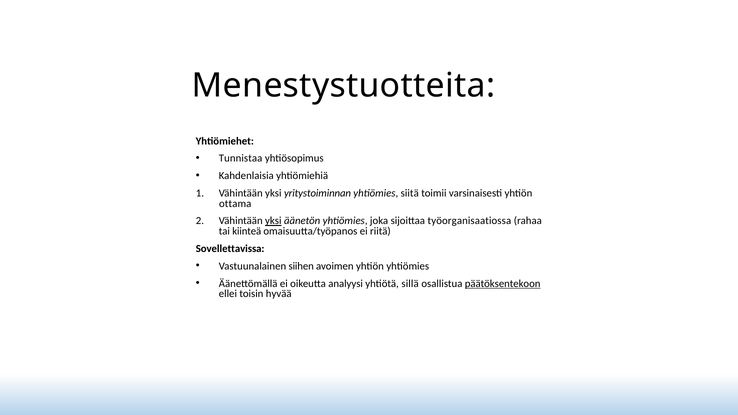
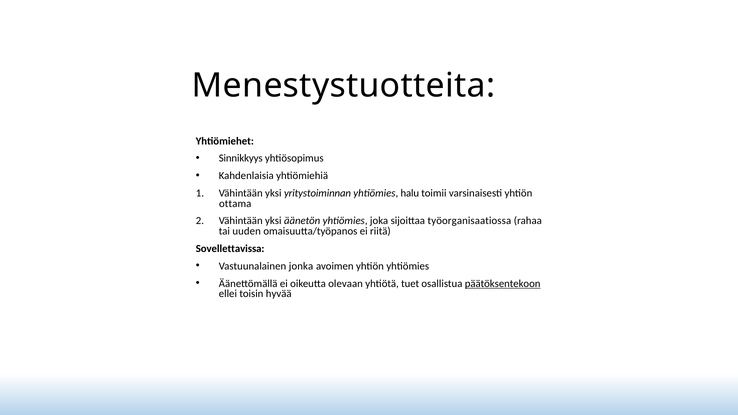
Tunnistaa: Tunnistaa -> Sinnikkyys (241, 158)
siitä: siitä -> halu (410, 193)
yksi underline: present -> none (273, 221)
kiinteä: kiinteä -> uuden (247, 231)
siihen: siihen -> jonka (301, 266)
analyysi: analyysi -> olevaan (346, 284)
sillä: sillä -> tuet (410, 284)
